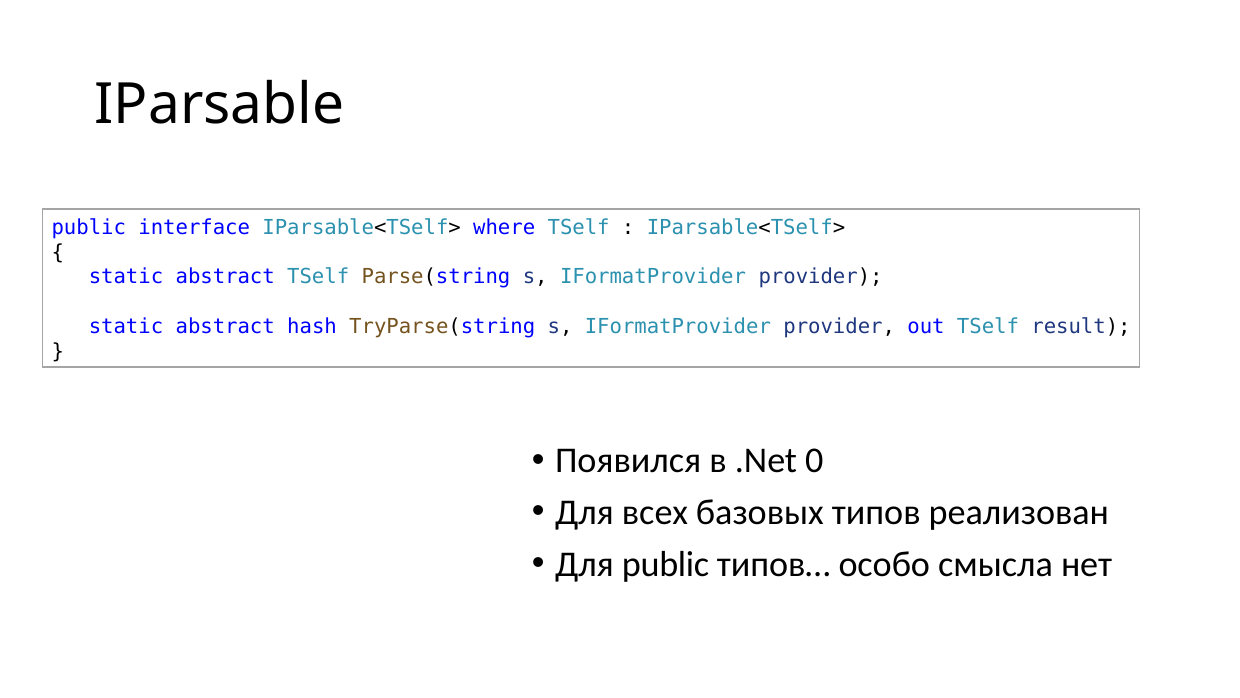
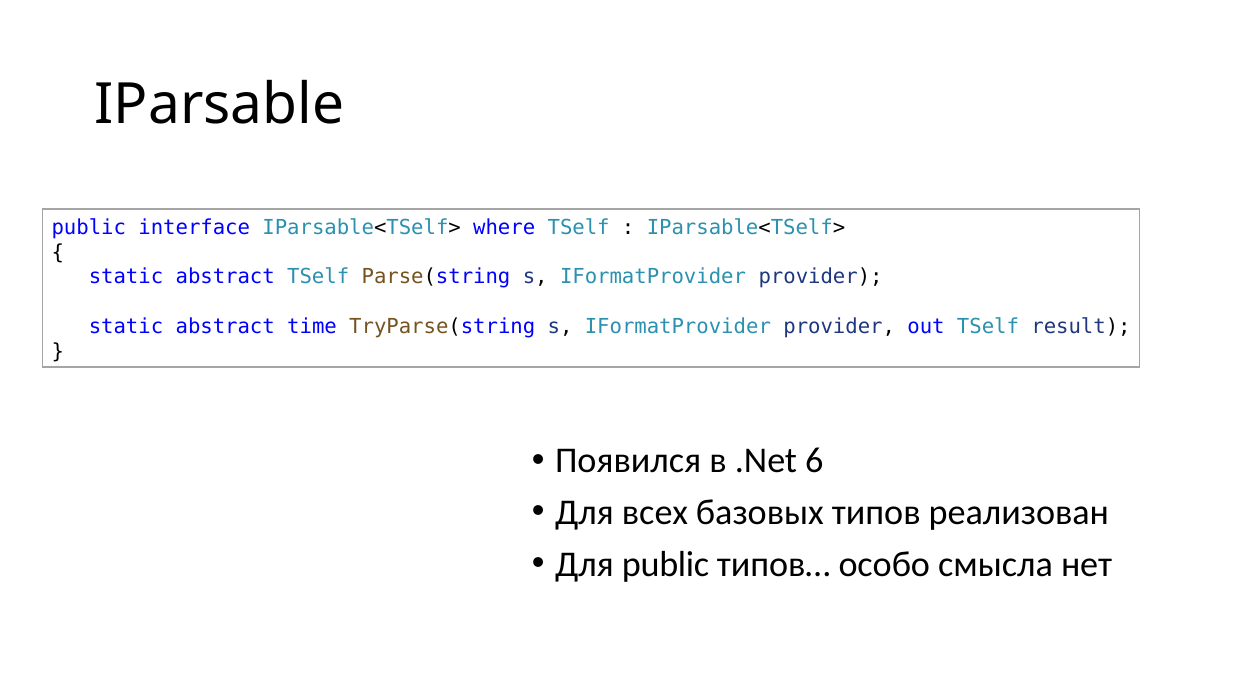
hash: hash -> time (312, 326)
0: 0 -> 6 (814, 460)
